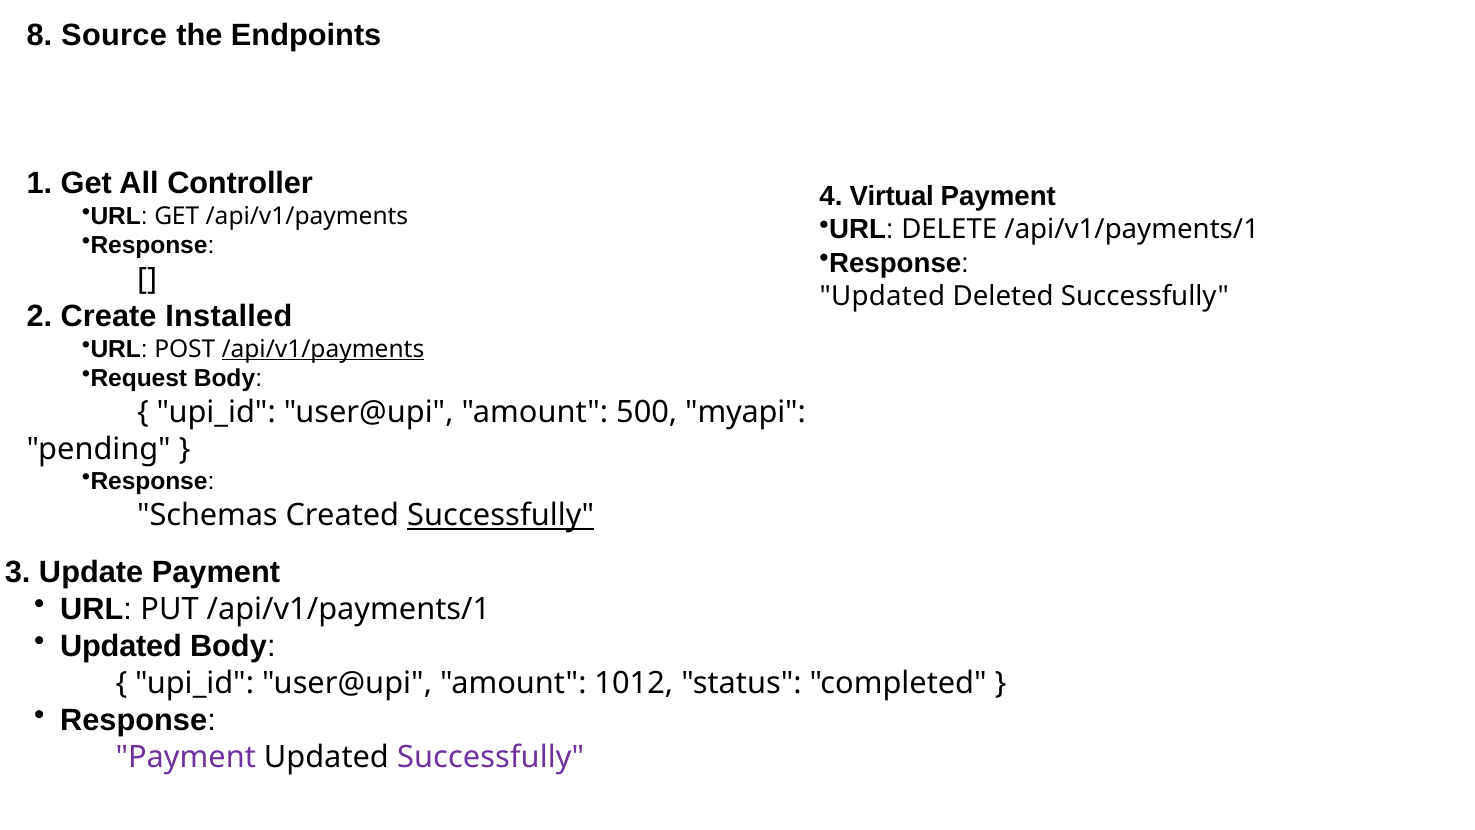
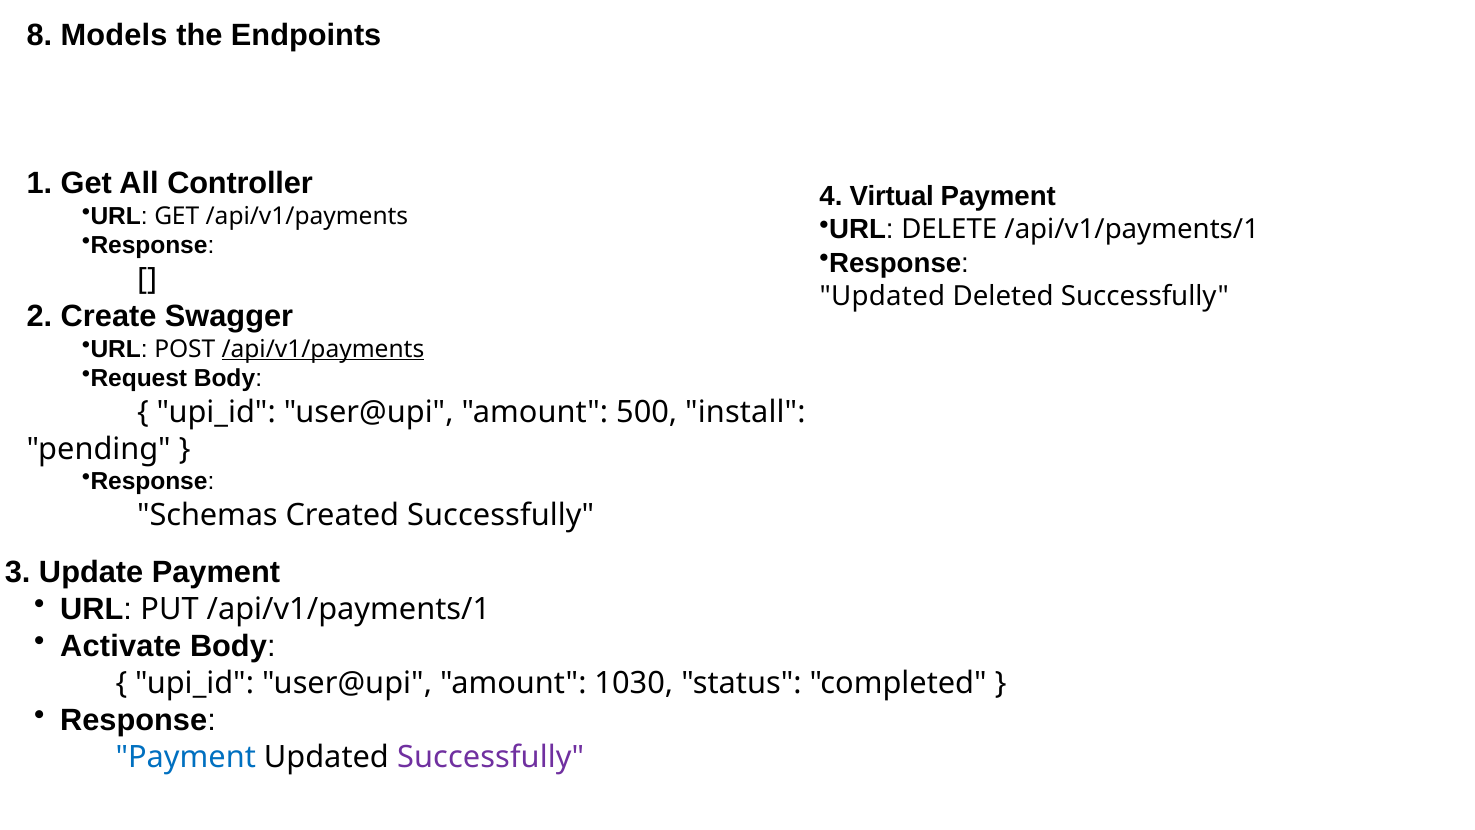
Source: Source -> Models (114, 35)
Installed: Installed -> Swagger (229, 316)
myapi: myapi -> install (745, 412)
Successfully underline: present -> none (501, 515)
Updated: Updated -> Activate (121, 646)
1012: 1012 -> 1030 (634, 683)
Payment colour: purple -> blue (186, 757)
